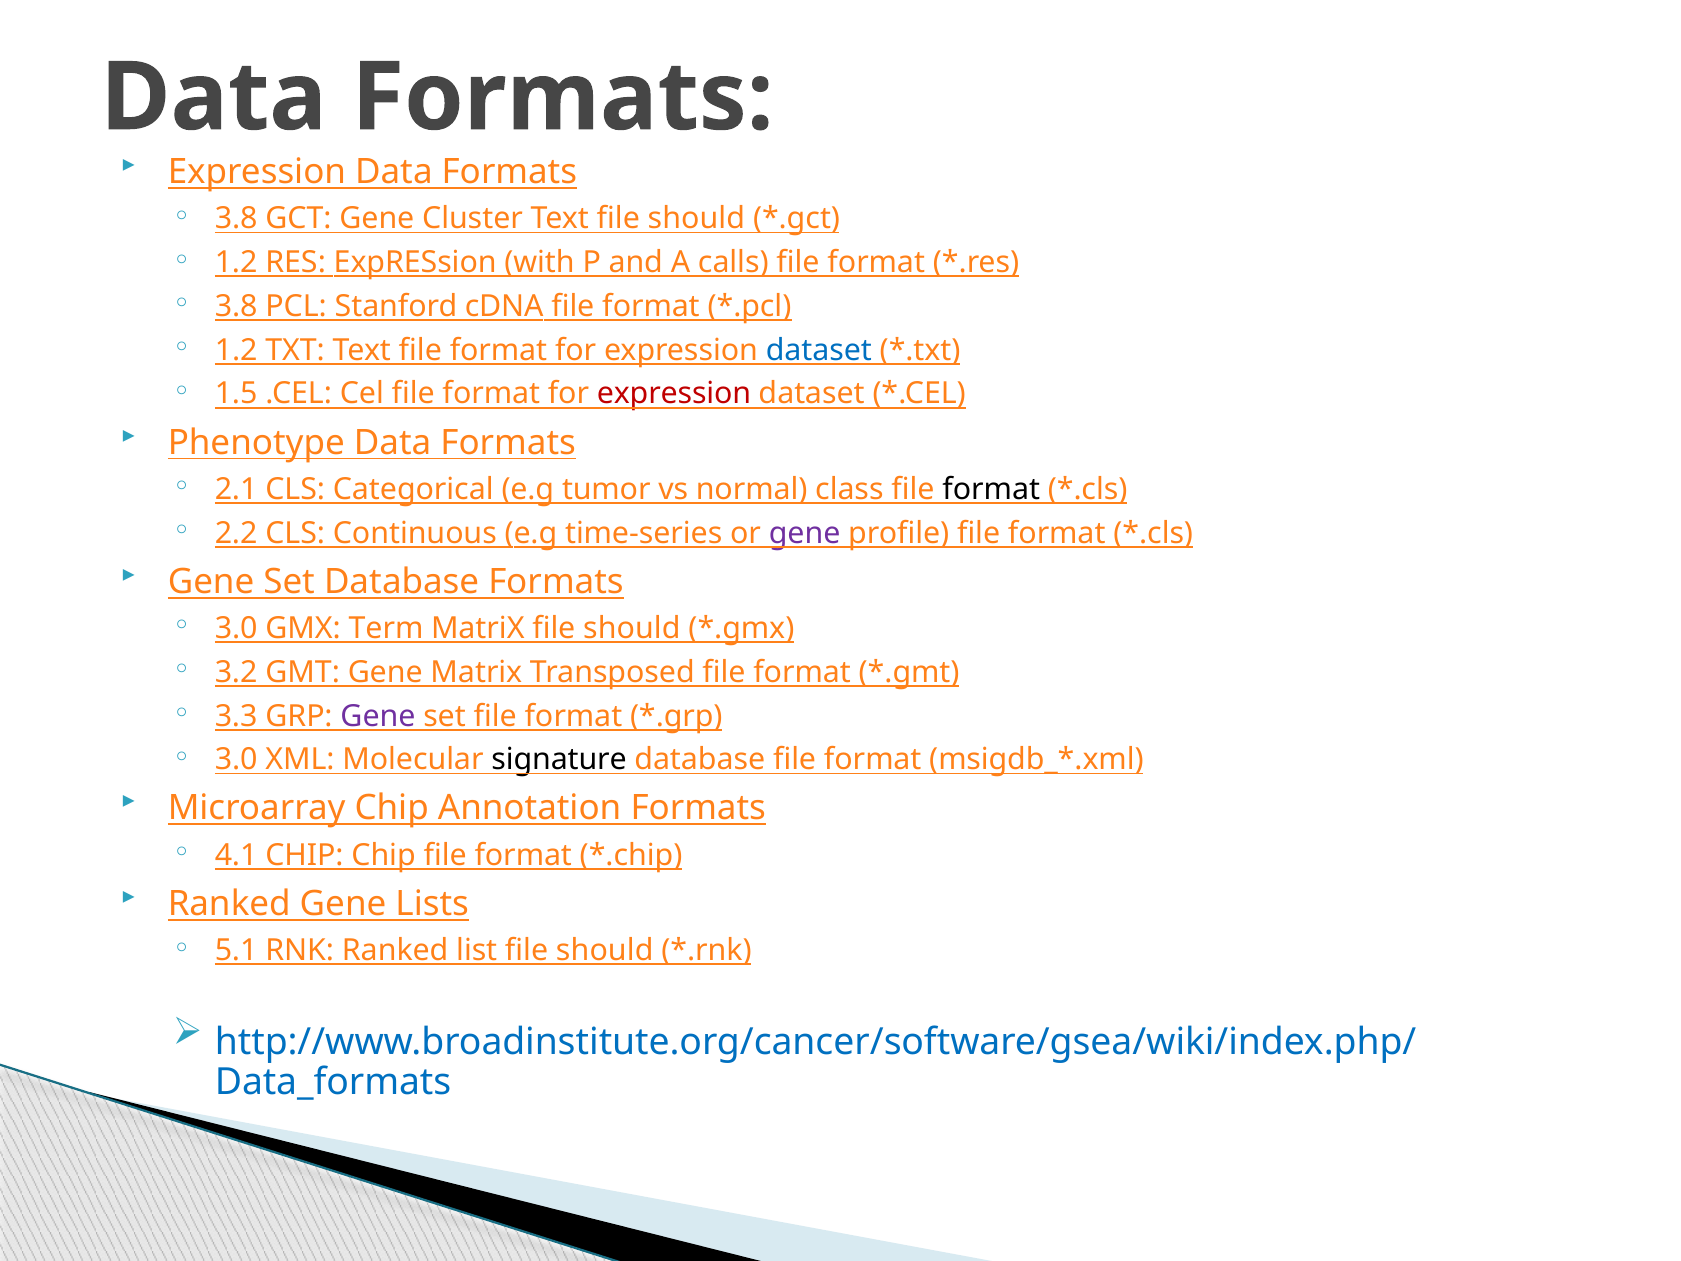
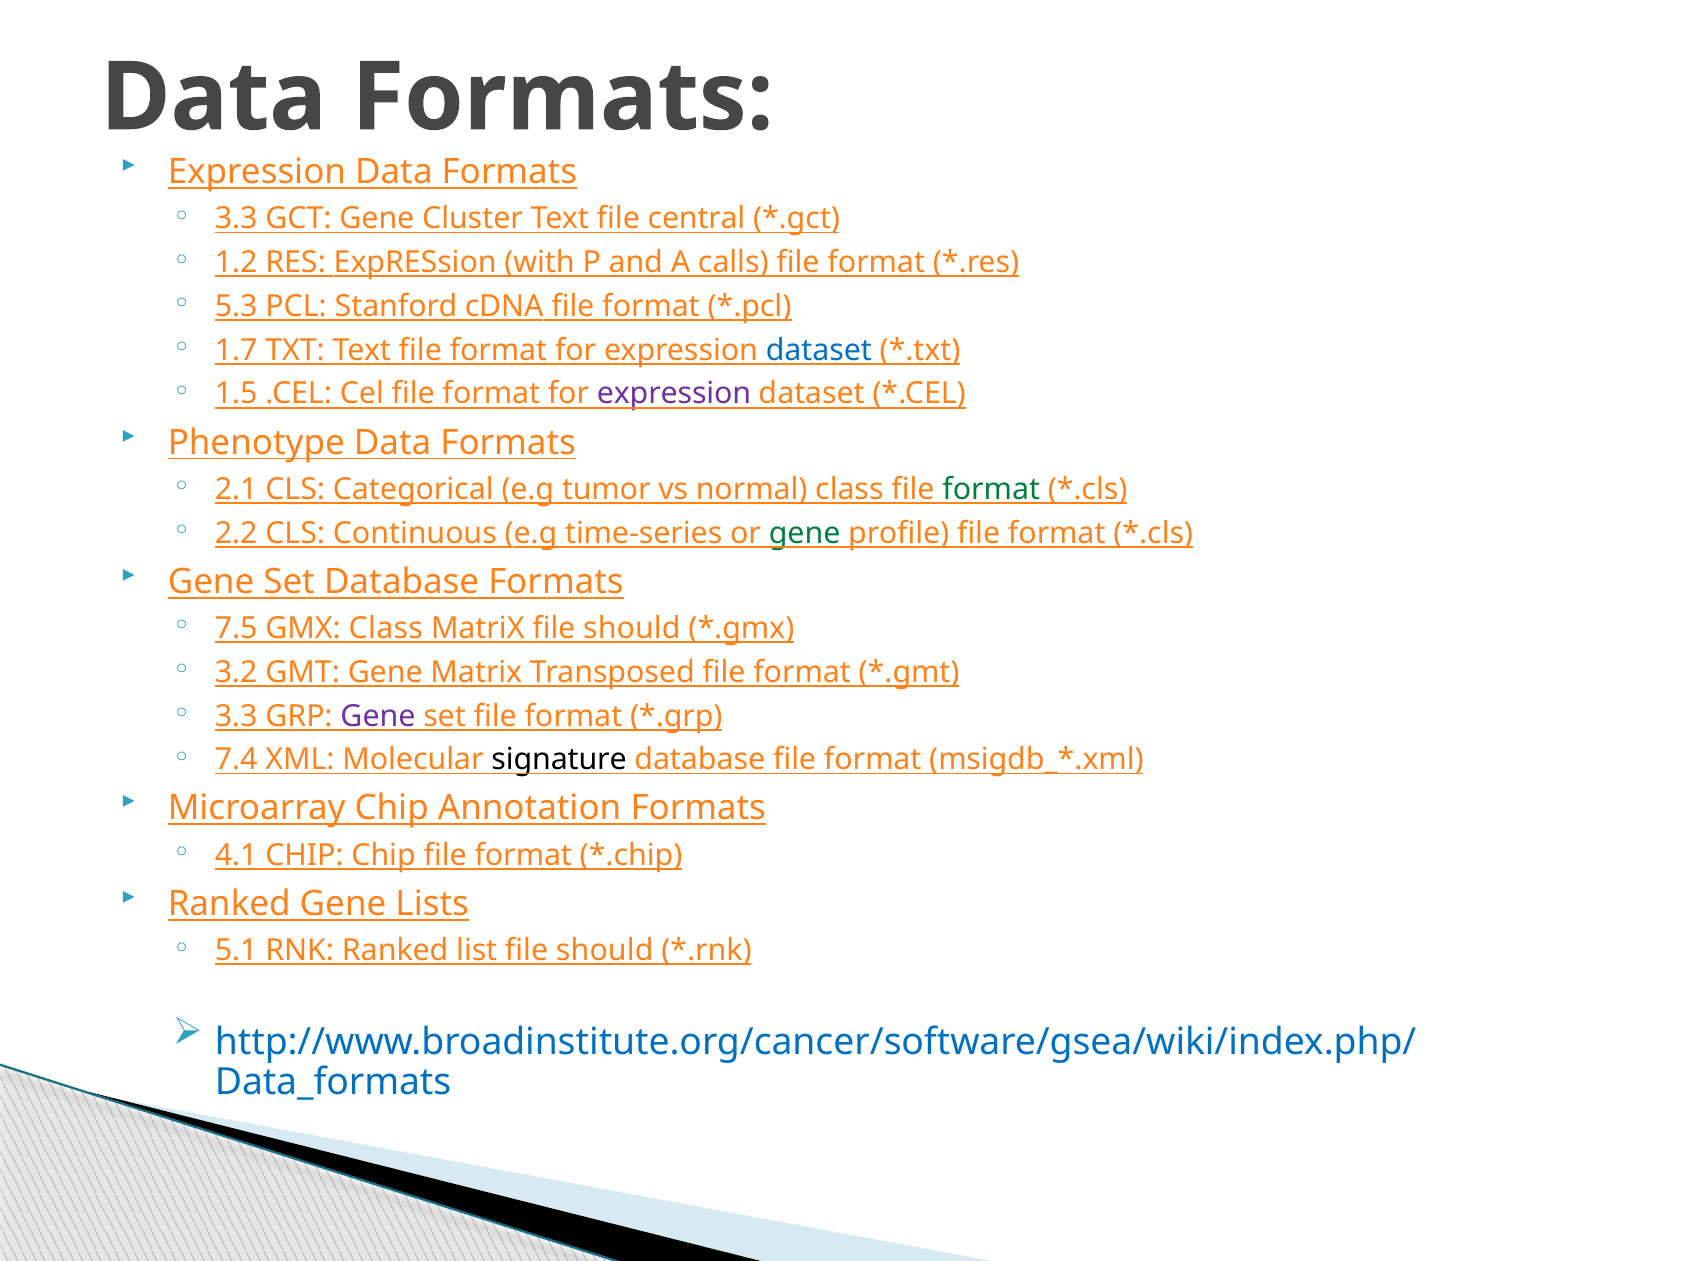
3.8: 3.8 -> 3.3 (236, 219)
Text file should: should -> central (696, 219)
3.8: 3.8 -> 5.3 (236, 306)
1.2: 1.2 -> 1.7 (236, 350)
expression colour: red -> purple (674, 394)
format colour: black -> green (991, 489)
gene colour: purple -> green (805, 533)
3.0: 3.0 -> 7.5 (236, 628)
GMX Term: Term -> Class (386, 628)
3.0: 3.0 -> 7.4 (236, 760)
